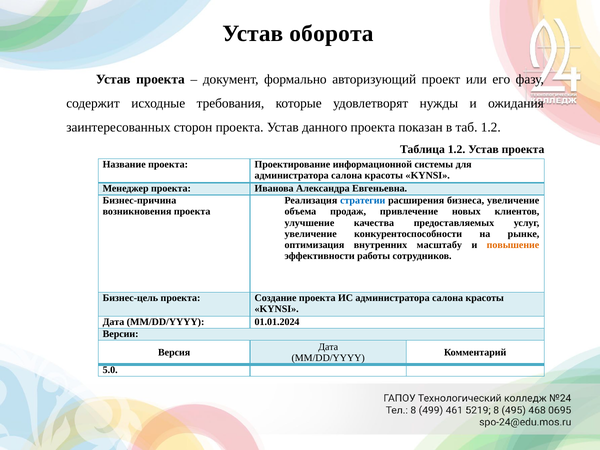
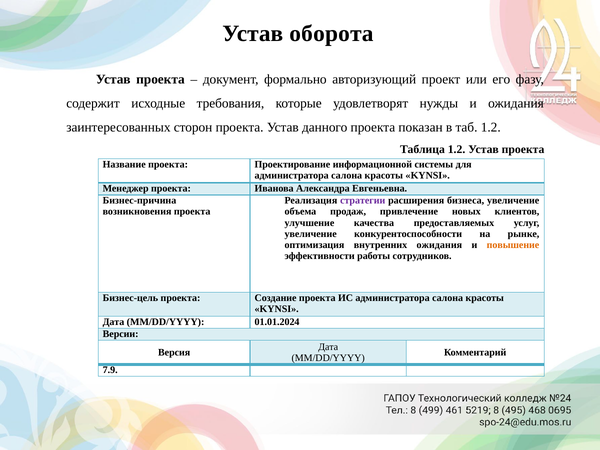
стратегии colour: blue -> purple (363, 201)
внутренних масштабу: масштабу -> ожидания (439, 245)
5.0: 5.0 -> 7.9 (110, 370)
